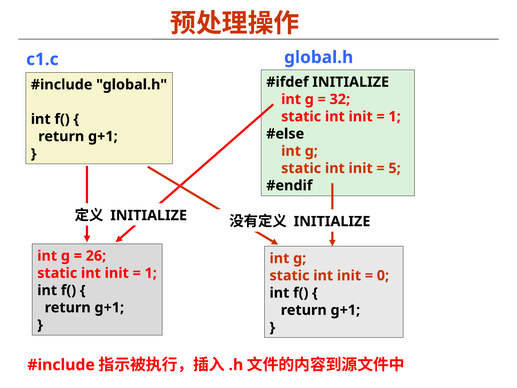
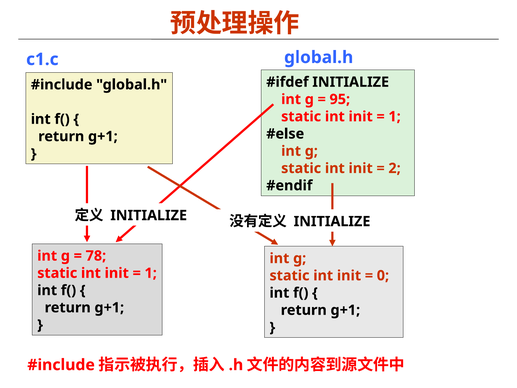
32: 32 -> 95 (340, 99)
5: 5 -> 2 (395, 168)
26: 26 -> 78 (96, 256)
